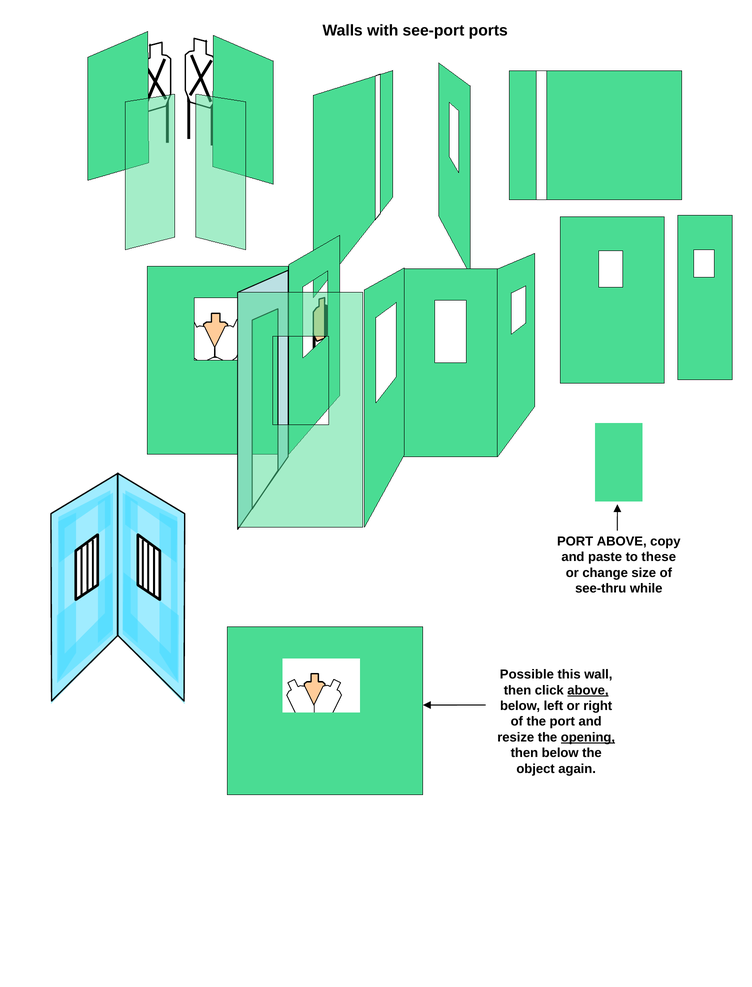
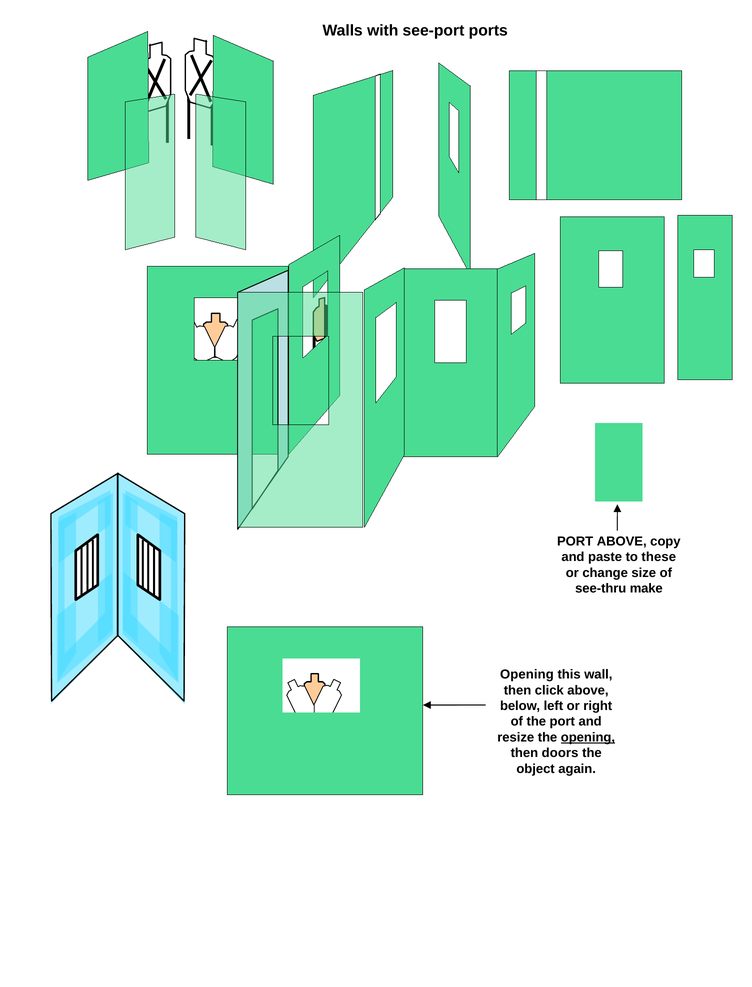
while: while -> make (646, 588)
Possible: Possible -> Opening (527, 675)
above underline: present -> none (588, 690)
then below: below -> doors (560, 753)
